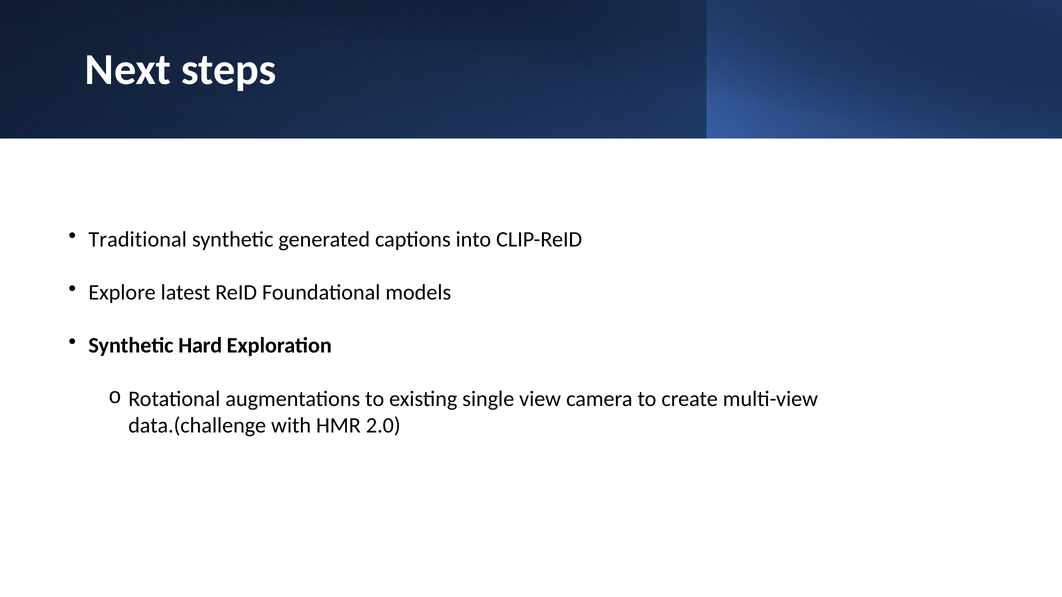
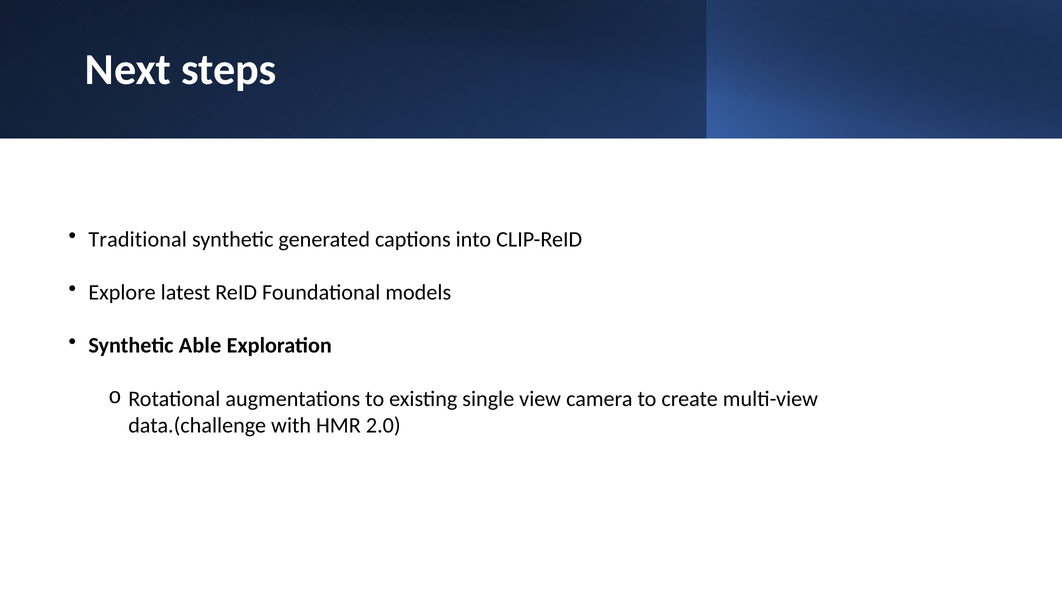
Hard: Hard -> Able (200, 346)
